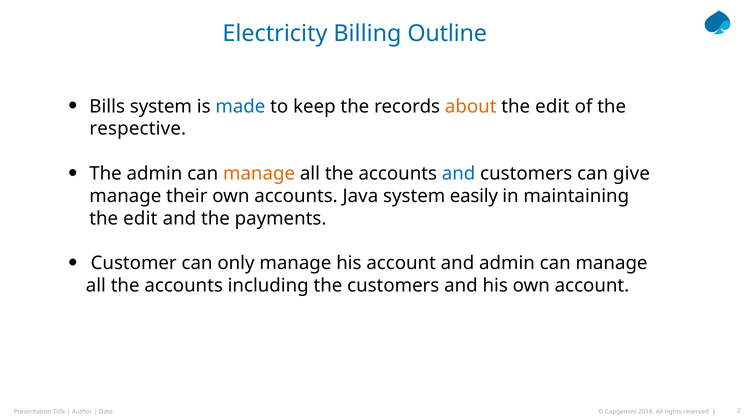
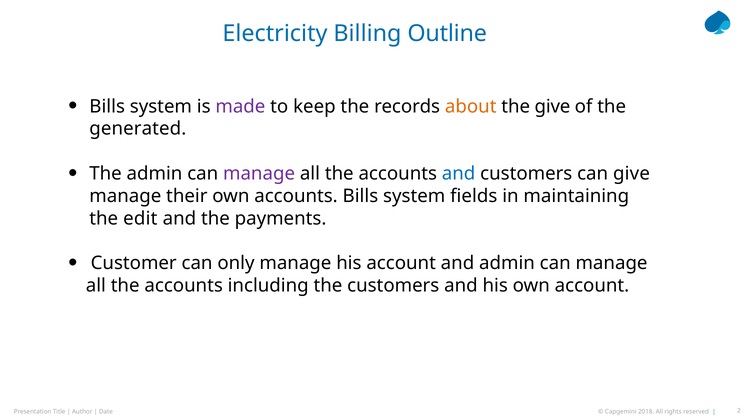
made colour: blue -> purple (240, 106)
edit: edit -> give (552, 106)
respective: respective -> generated (138, 129)
manage colour: orange -> purple (259, 174)
accounts Java: Java -> Bills (360, 196)
easily: easily -> fields (474, 196)
